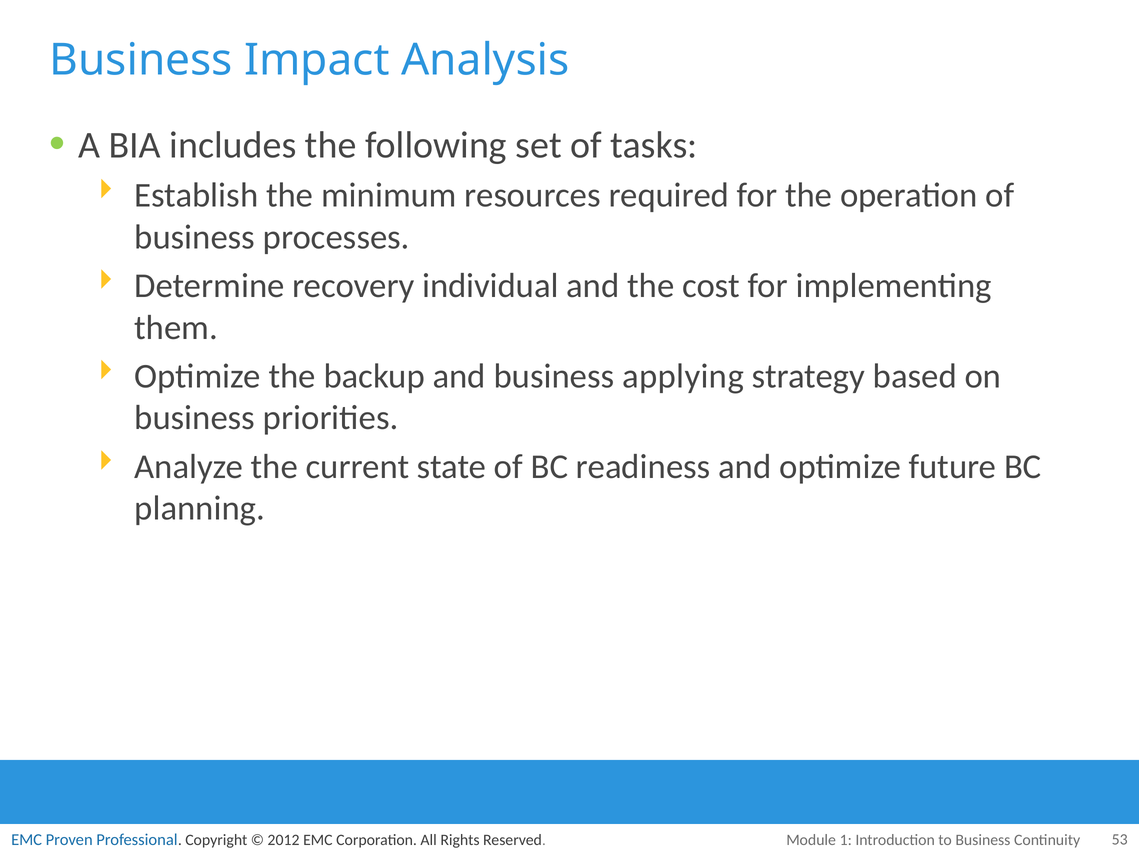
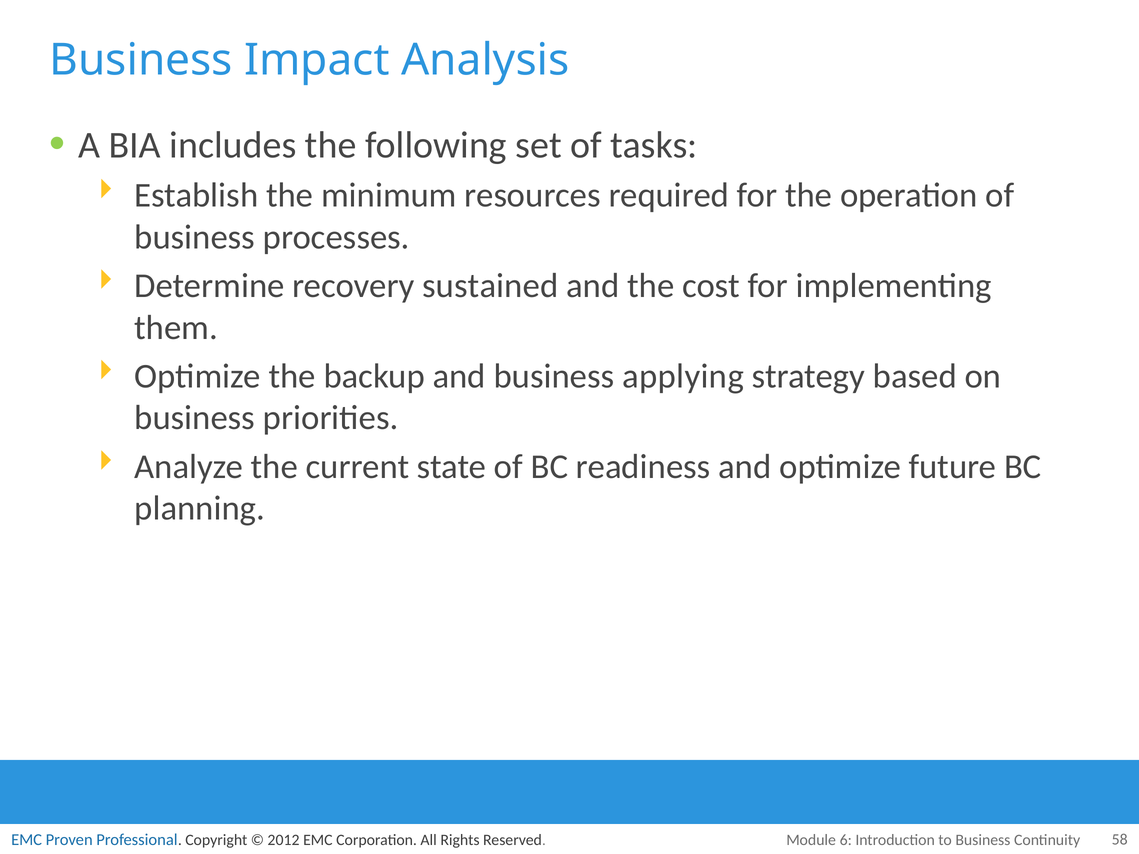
individual: individual -> sustained (490, 286)
1: 1 -> 6 (846, 840)
53: 53 -> 58 (1120, 840)
